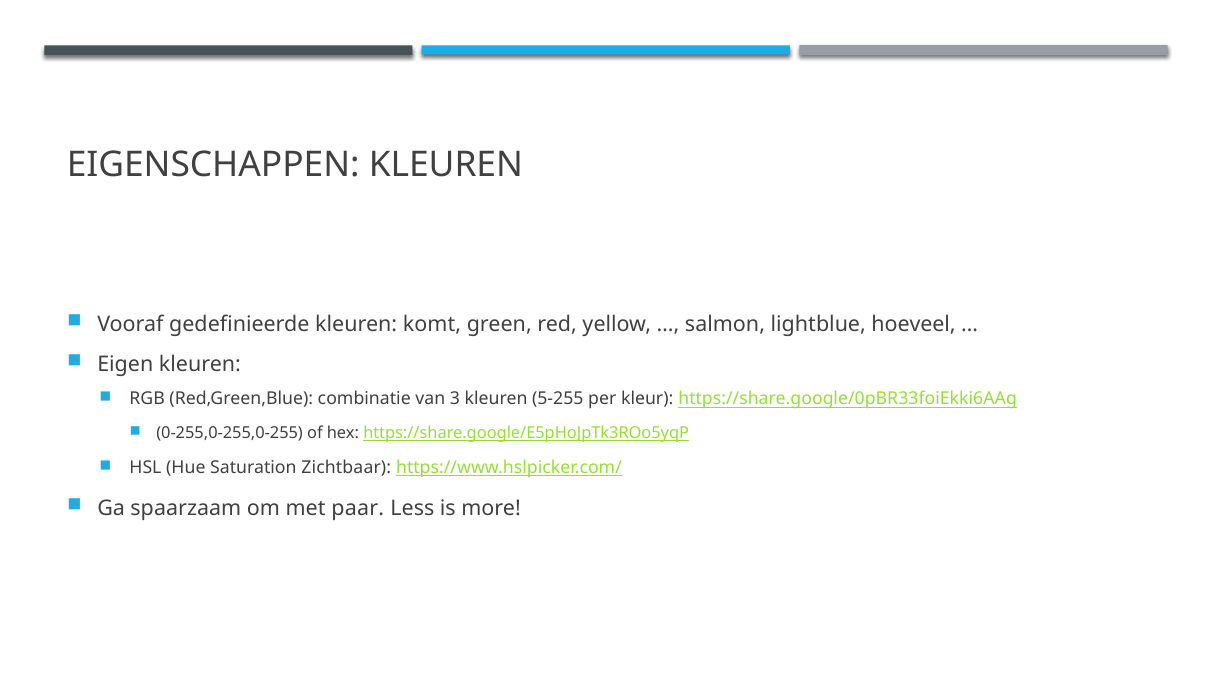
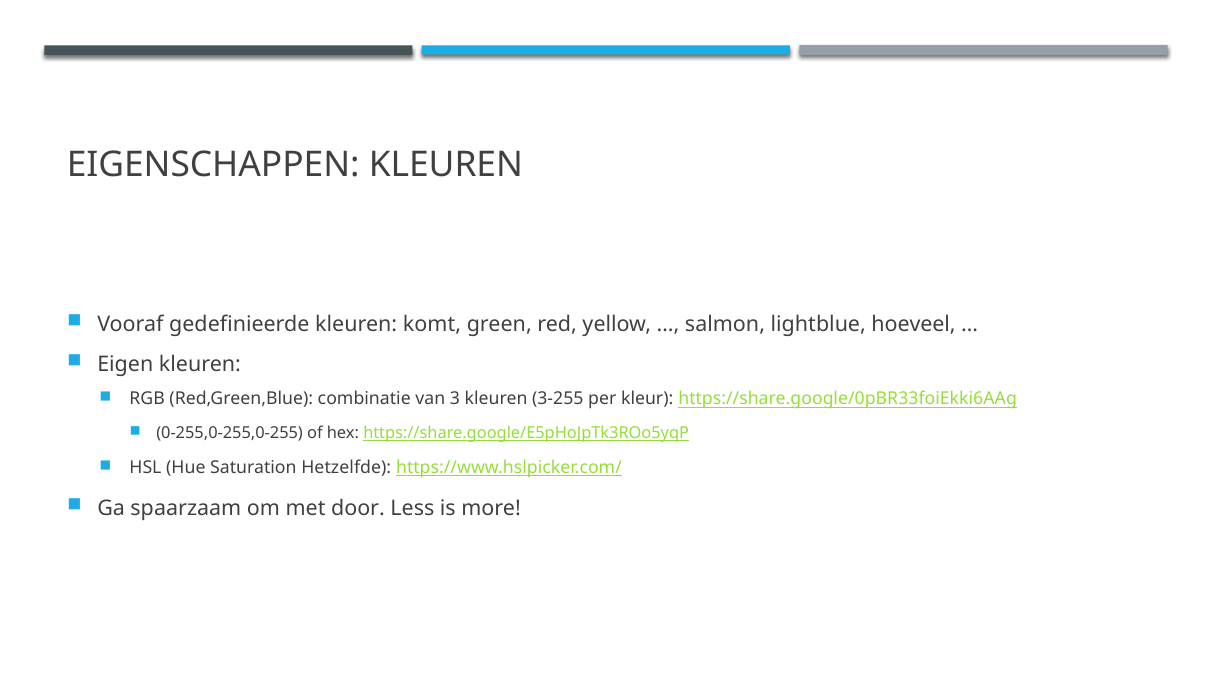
5-255: 5-255 -> 3-255 (558, 399)
Zichtbaar: Zichtbaar -> Hetzelfde (346, 467)
paar: paar -> door (358, 508)
